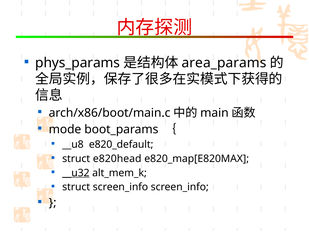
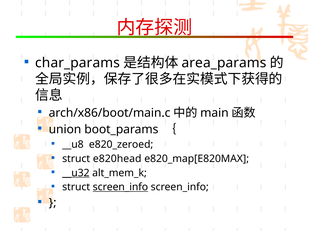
phys_params: phys_params -> char_params (78, 63)
mode: mode -> union (65, 129)
e820_default: e820_default -> e820_zeroed (121, 144)
screen_info underline: none -> present (120, 187)
